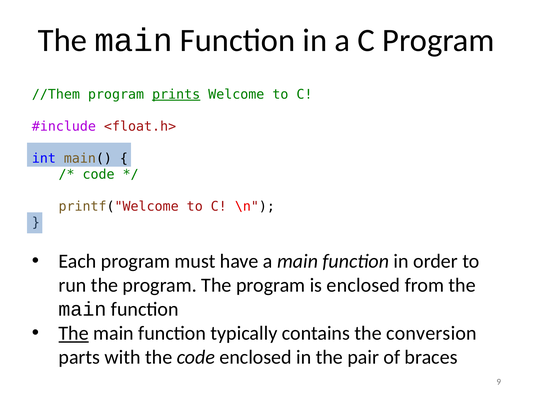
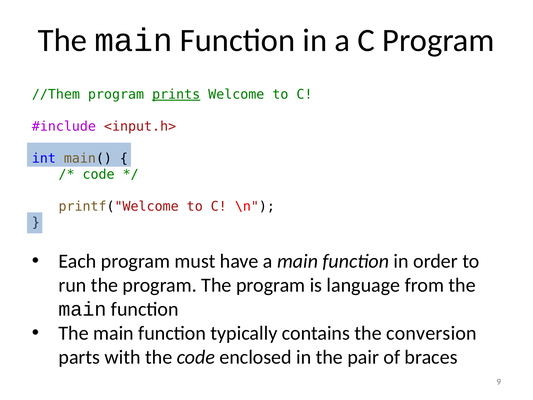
<float.h>: <float.h> -> <input.h> (140, 126)
is enclosed: enclosed -> language (363, 285)
The underline: present -> none (74, 333)
